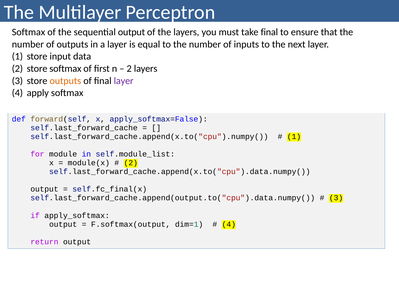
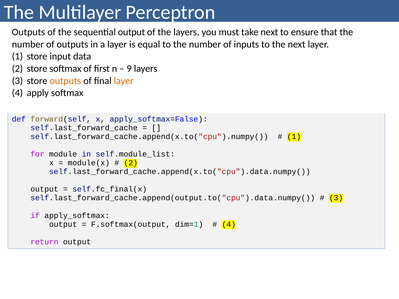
Softmax: Softmax -> Outputs (28, 32)
take final: final -> next (269, 32)
2: 2 -> 9 (129, 69)
layer colour: purple -> orange (124, 81)
